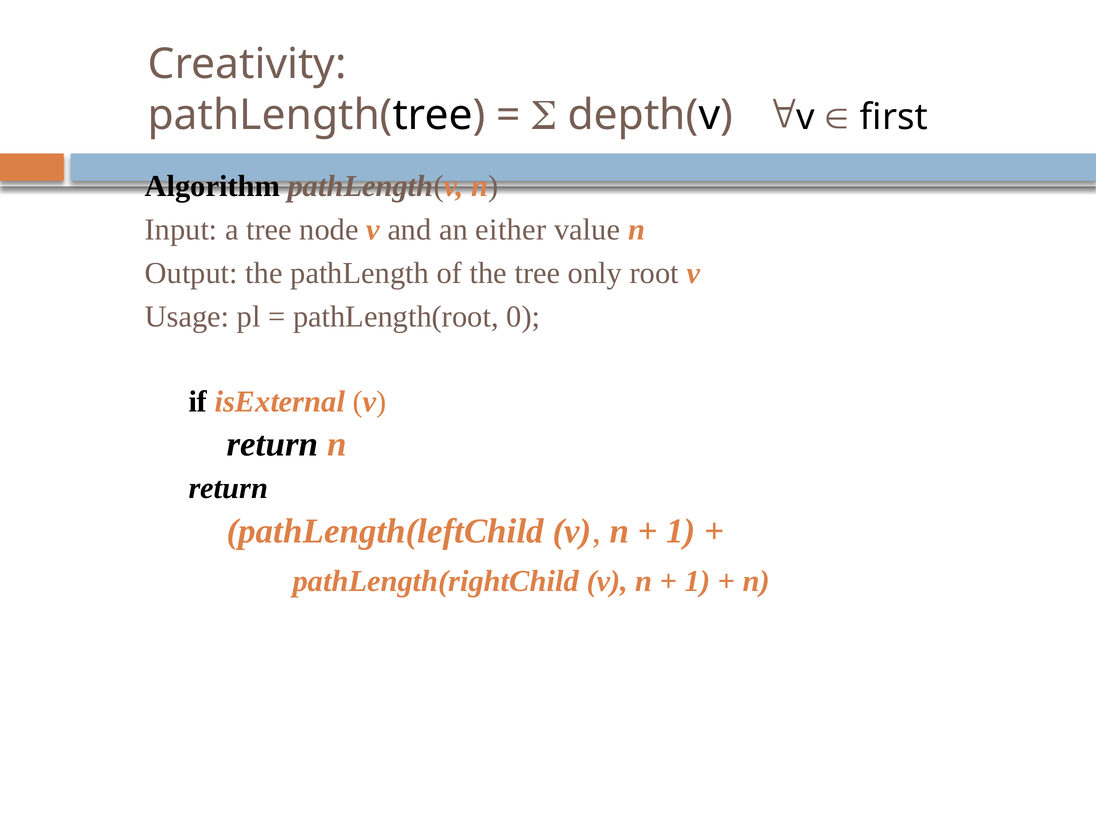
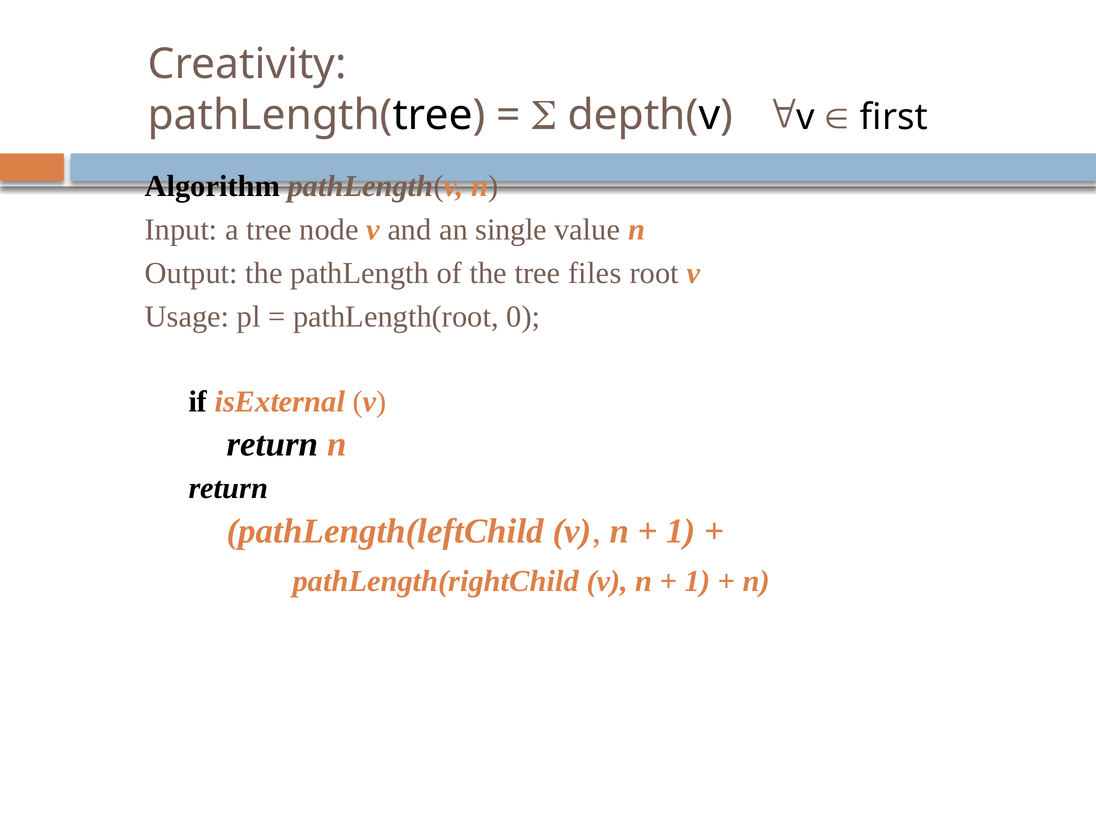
either: either -> single (511, 230)
only: only -> files (595, 273)
